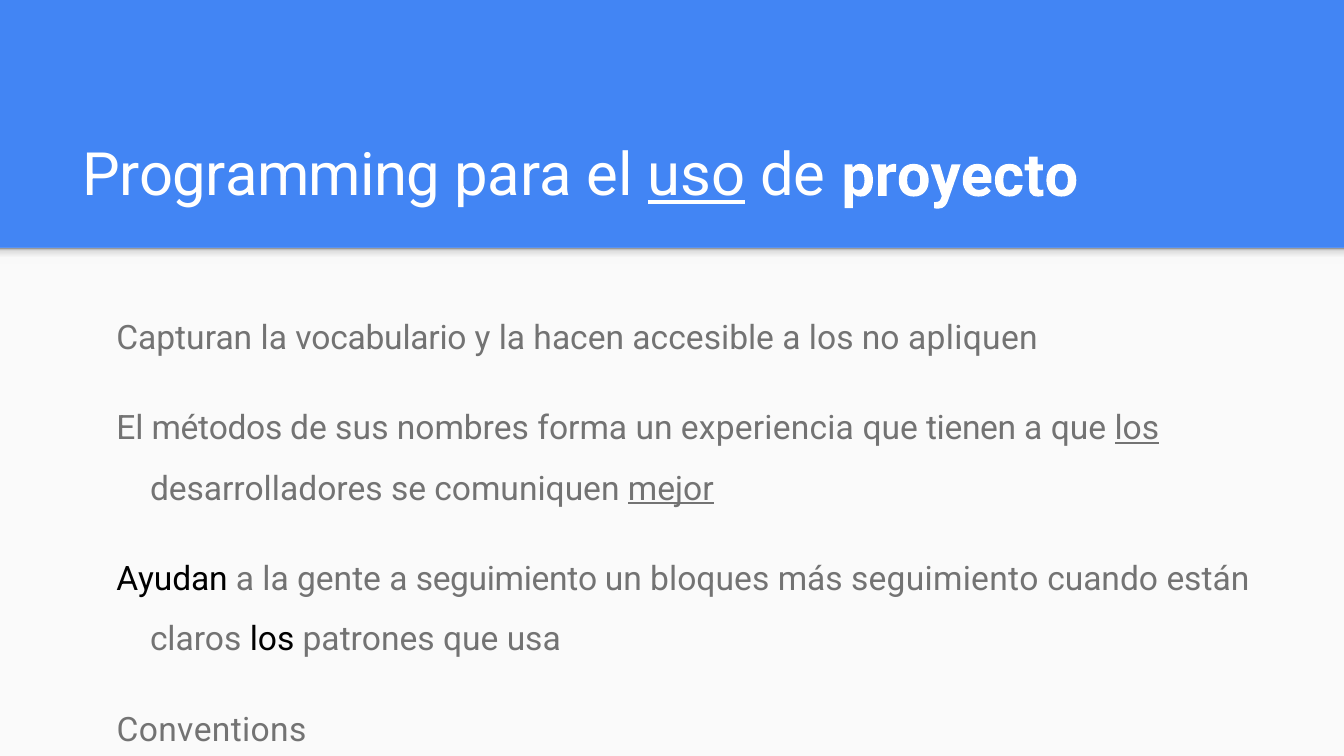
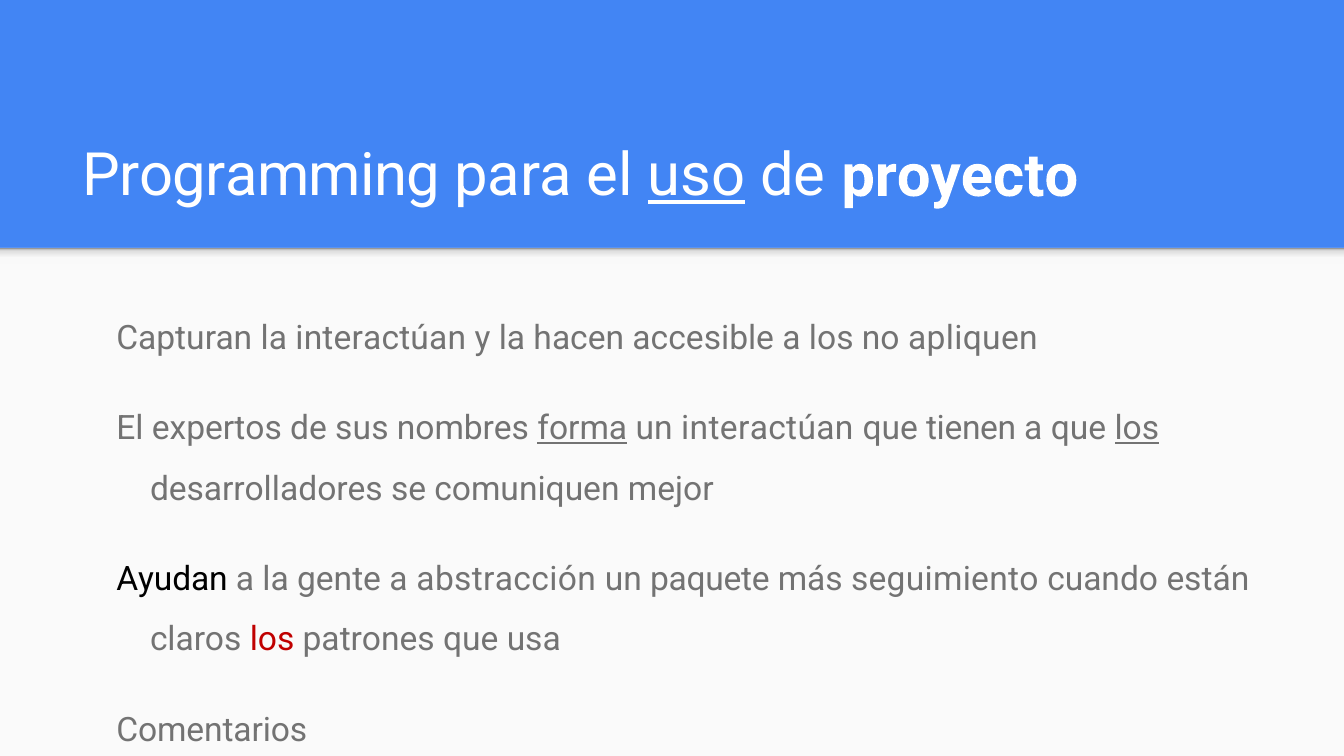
la vocabulario: vocabulario -> interactúan (381, 338)
métodos: métodos -> expertos (217, 429)
forma underline: none -> present (582, 429)
un experiencia: experiencia -> interactúan (767, 429)
mejor underline: present -> none (671, 489)
a seguimiento: seguimiento -> abstracción (506, 579)
bloques: bloques -> paquete (710, 579)
los colour: black -> red (272, 640)
Conventions: Conventions -> Comentarios (212, 730)
